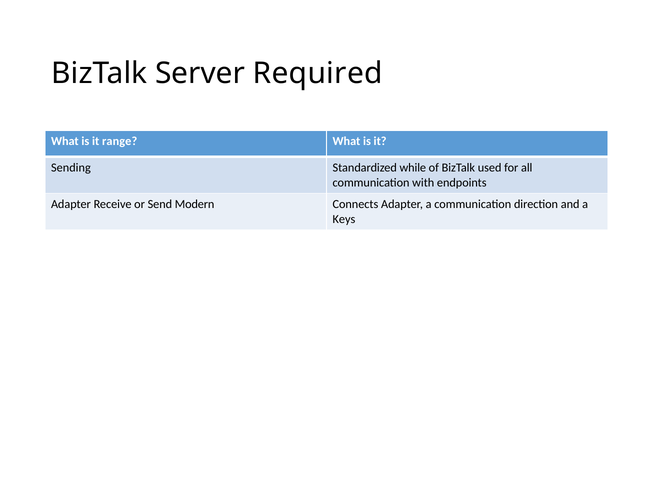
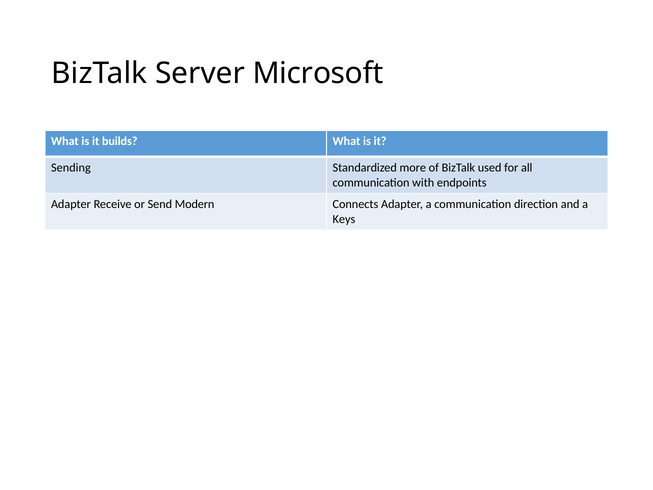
Required: Required -> Microsoft (318, 73)
range: range -> builds (120, 141)
while: while -> more (413, 168)
